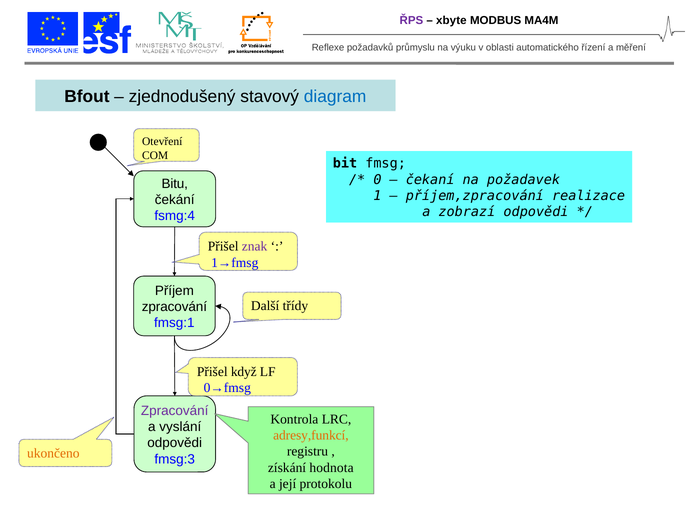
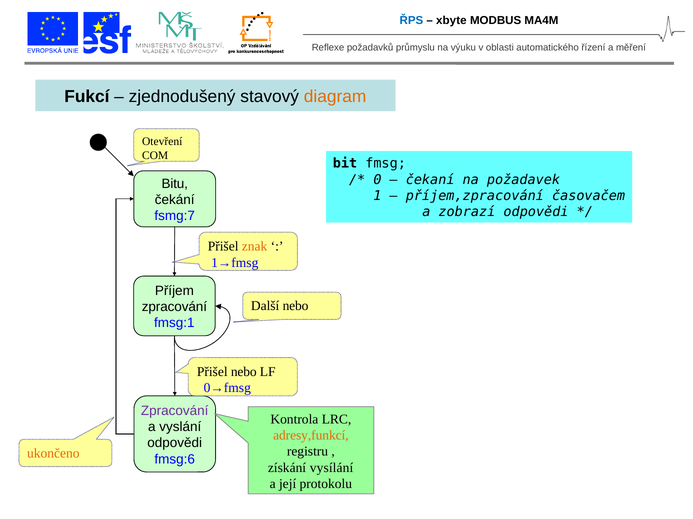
ŘPS colour: purple -> blue (411, 21)
Bfout: Bfout -> Fukcí (87, 97)
diagram colour: blue -> orange (335, 97)
realizace: realizace -> časovačem (589, 196)
fsmg:4: fsmg:4 -> fsmg:7 (175, 216)
znak colour: purple -> orange (255, 247)
Další třídy: třídy -> nebo (296, 306)
Přišel když: když -> nebo (244, 372)
fmsg:3: fmsg:3 -> fmsg:6 (175, 460)
hodnota: hodnota -> vysílání (332, 468)
